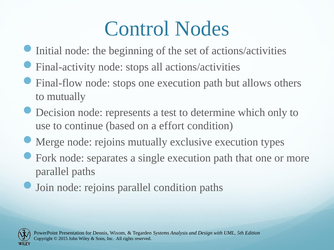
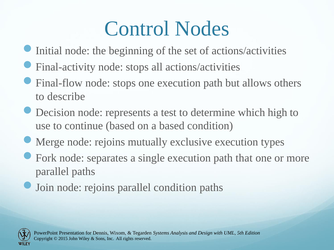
to mutually: mutually -> describe (66, 97)
only: only -> high (277, 113)
a effort: effort -> based (172, 126)
